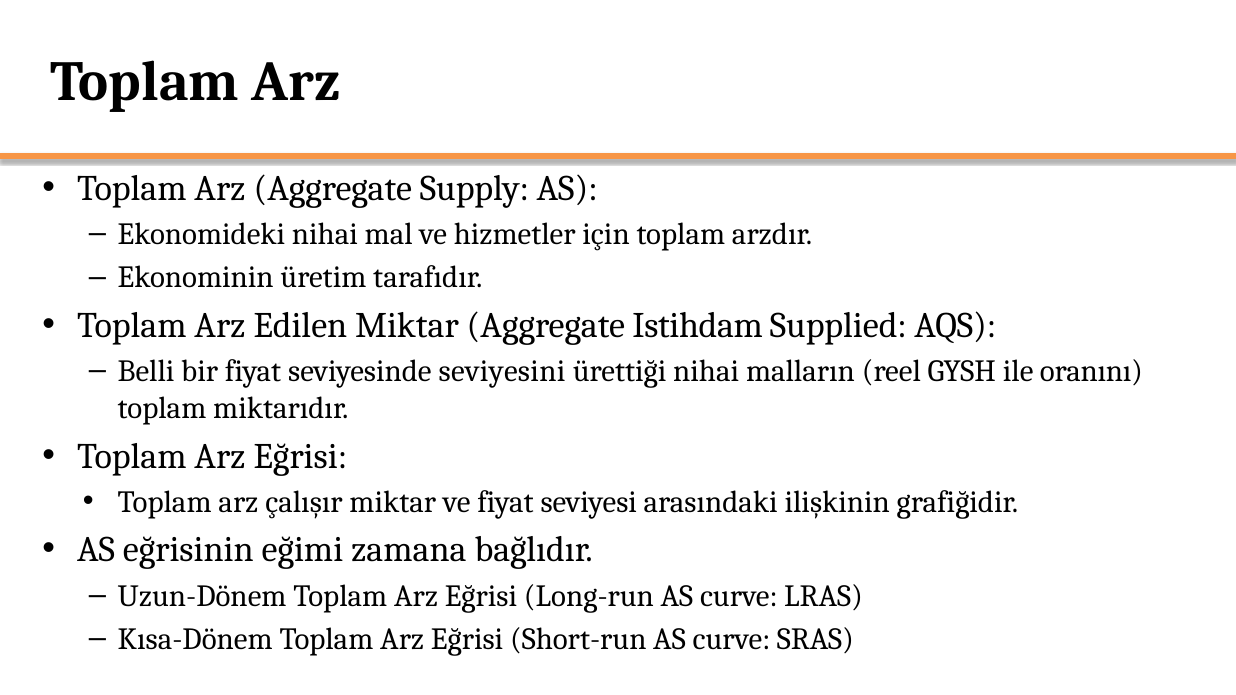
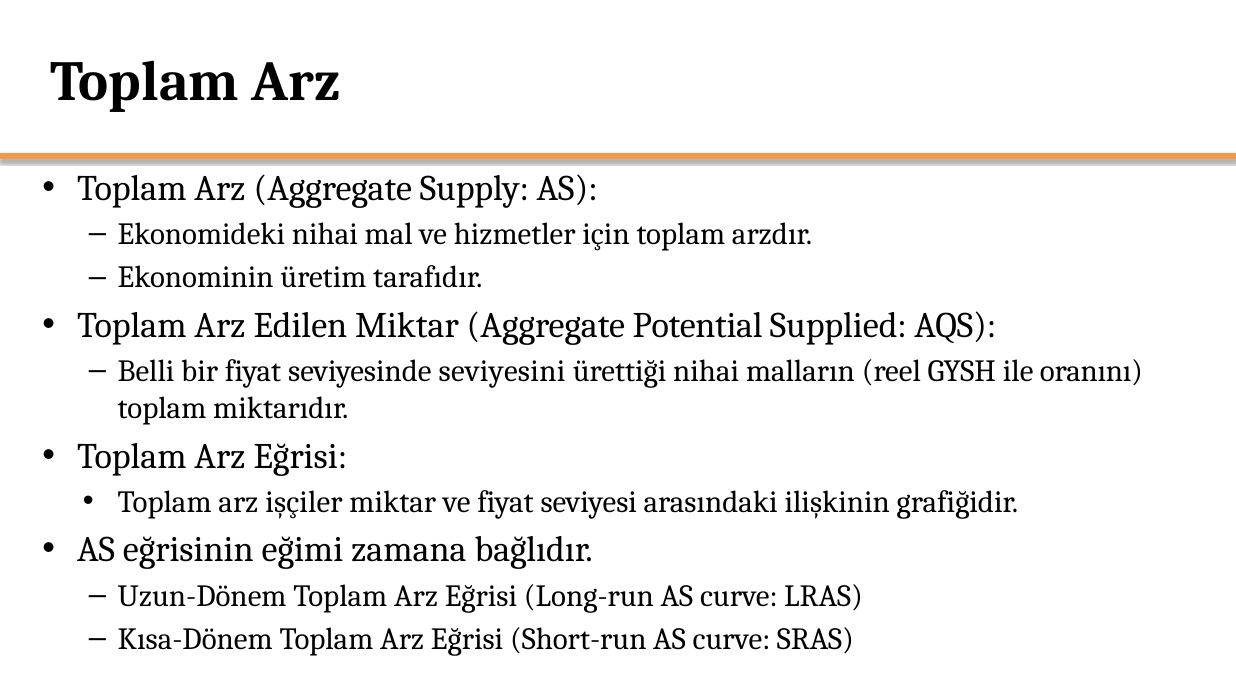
Istihdam: Istihdam -> Potential (698, 326)
çalışır: çalışır -> işçiler (304, 502)
